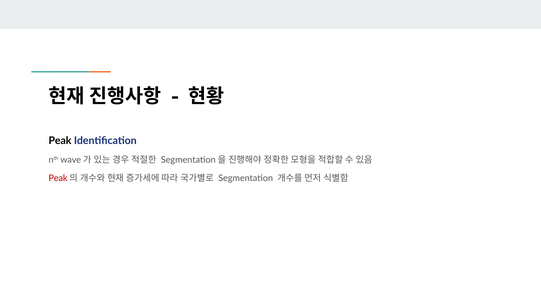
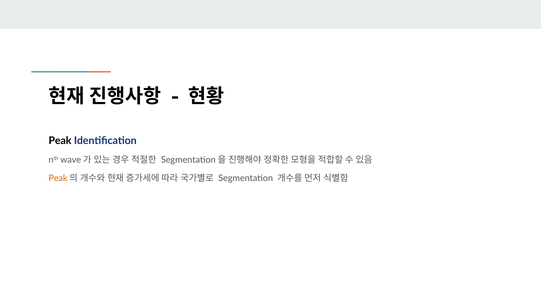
Peak colour: red -> orange (58, 178)
